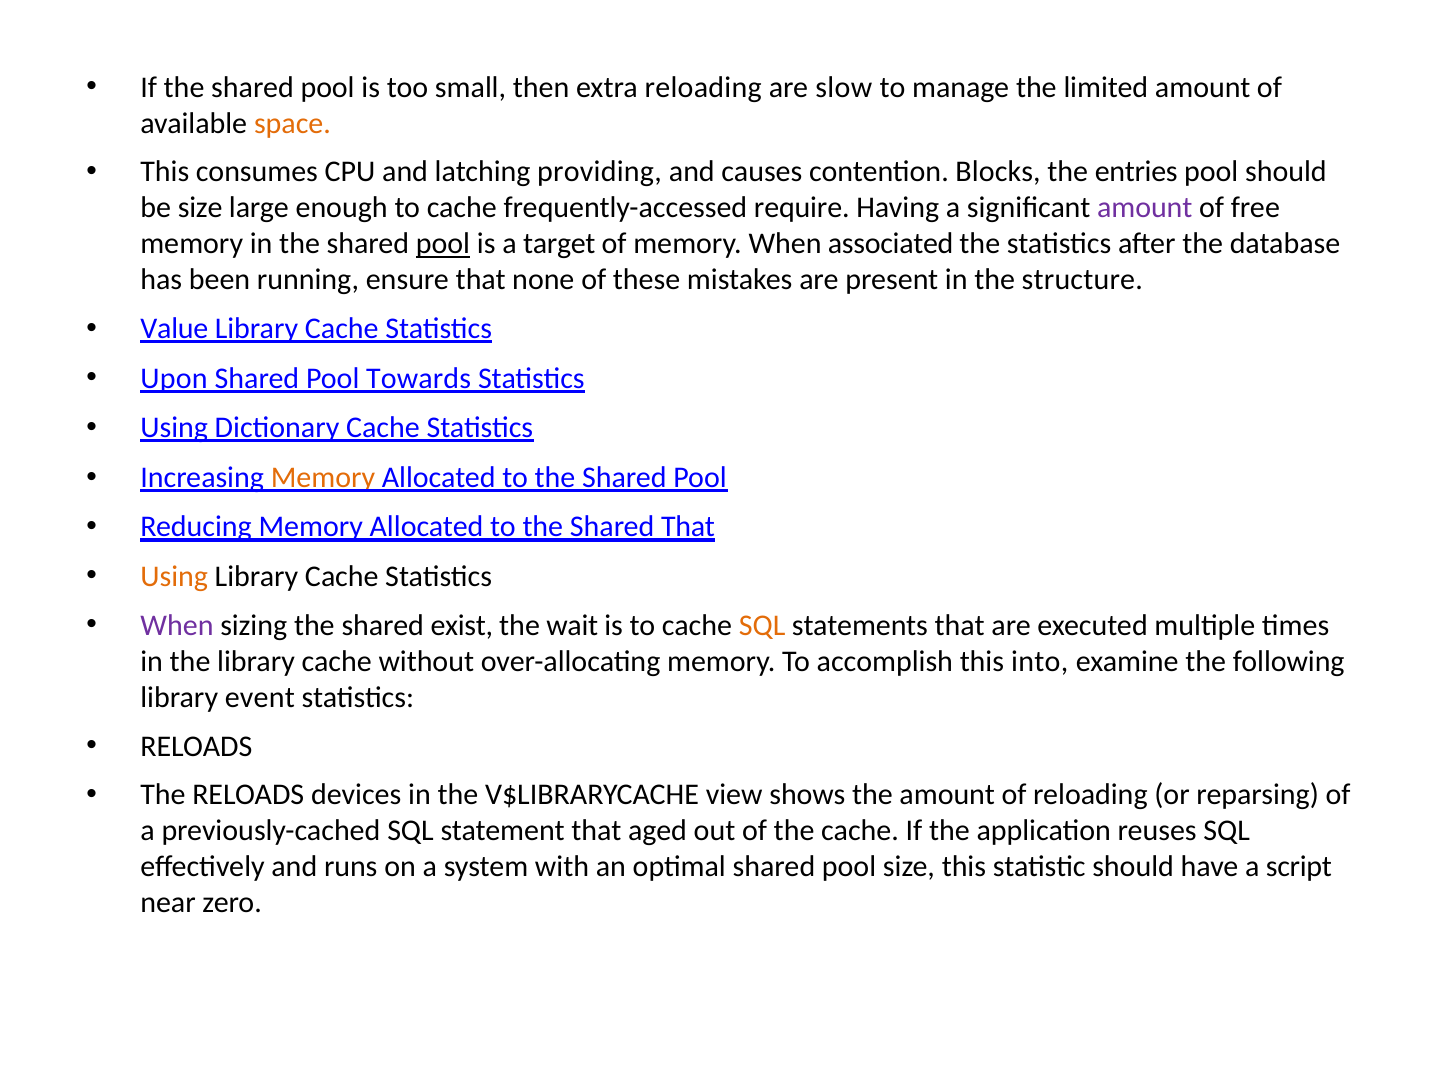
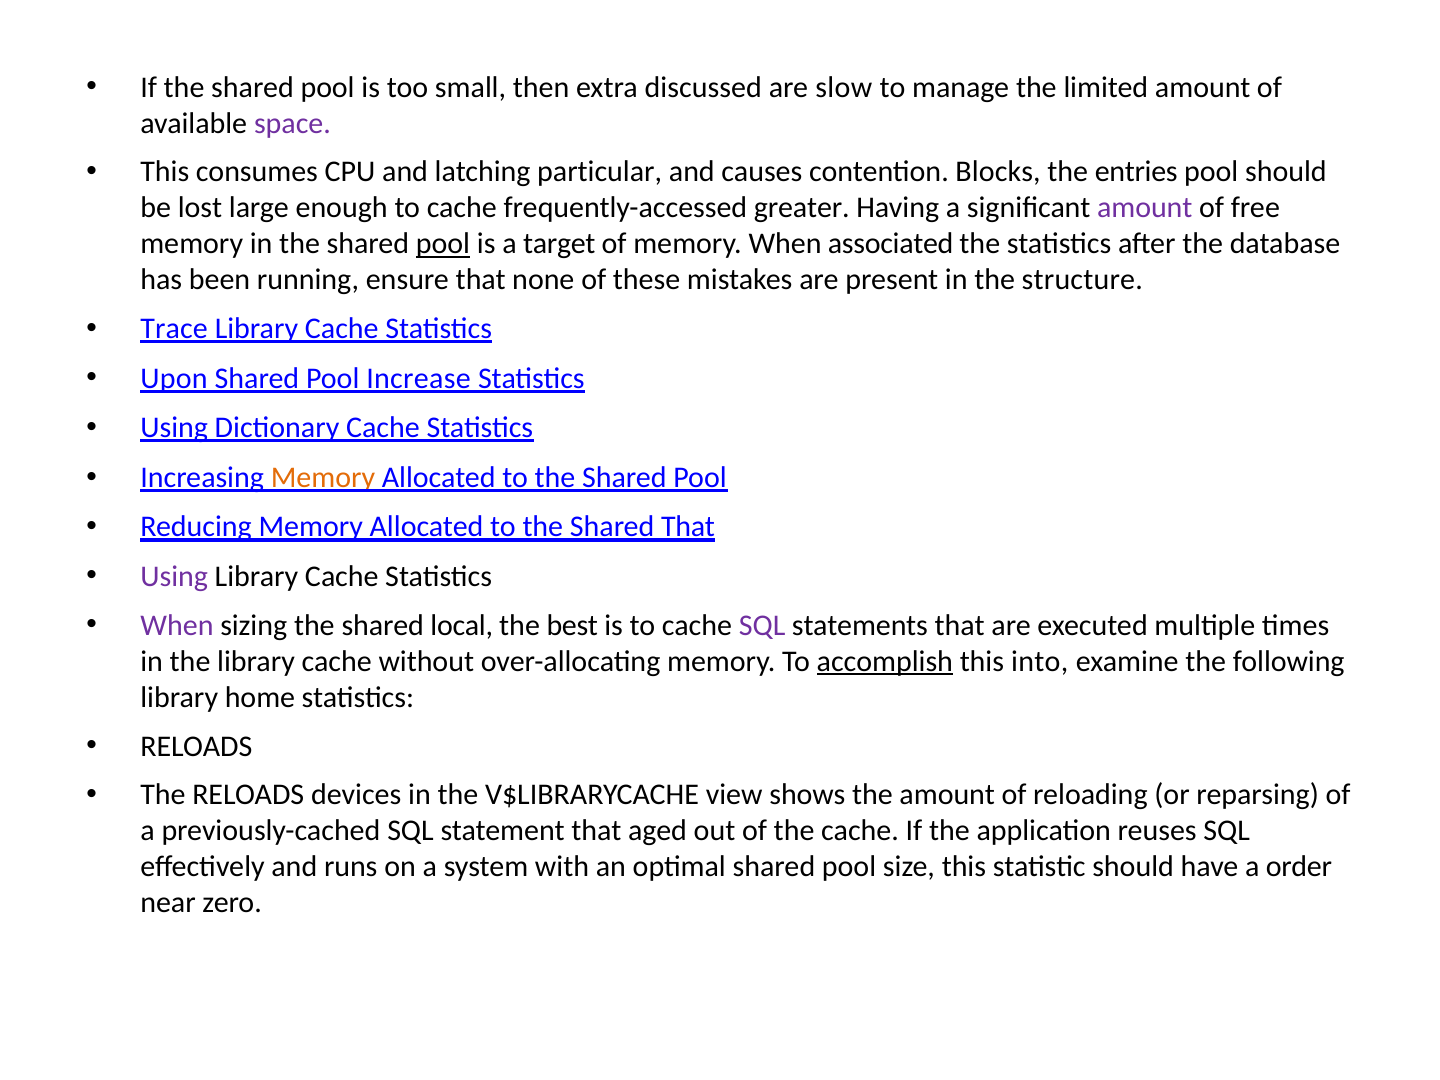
extra reloading: reloading -> discussed (703, 87)
space colour: orange -> purple (292, 123)
providing: providing -> particular (600, 172)
be size: size -> lost (200, 208)
require: require -> greater (802, 208)
Value: Value -> Trace (174, 329)
Towards: Towards -> Increase (419, 378)
Using colour: orange -> purple (174, 577)
exist: exist -> local (462, 625)
wait: wait -> best (572, 625)
SQL colour: orange -> purple (762, 625)
accomplish underline: none -> present (885, 661)
event: event -> home (260, 697)
script: script -> order (1299, 867)
